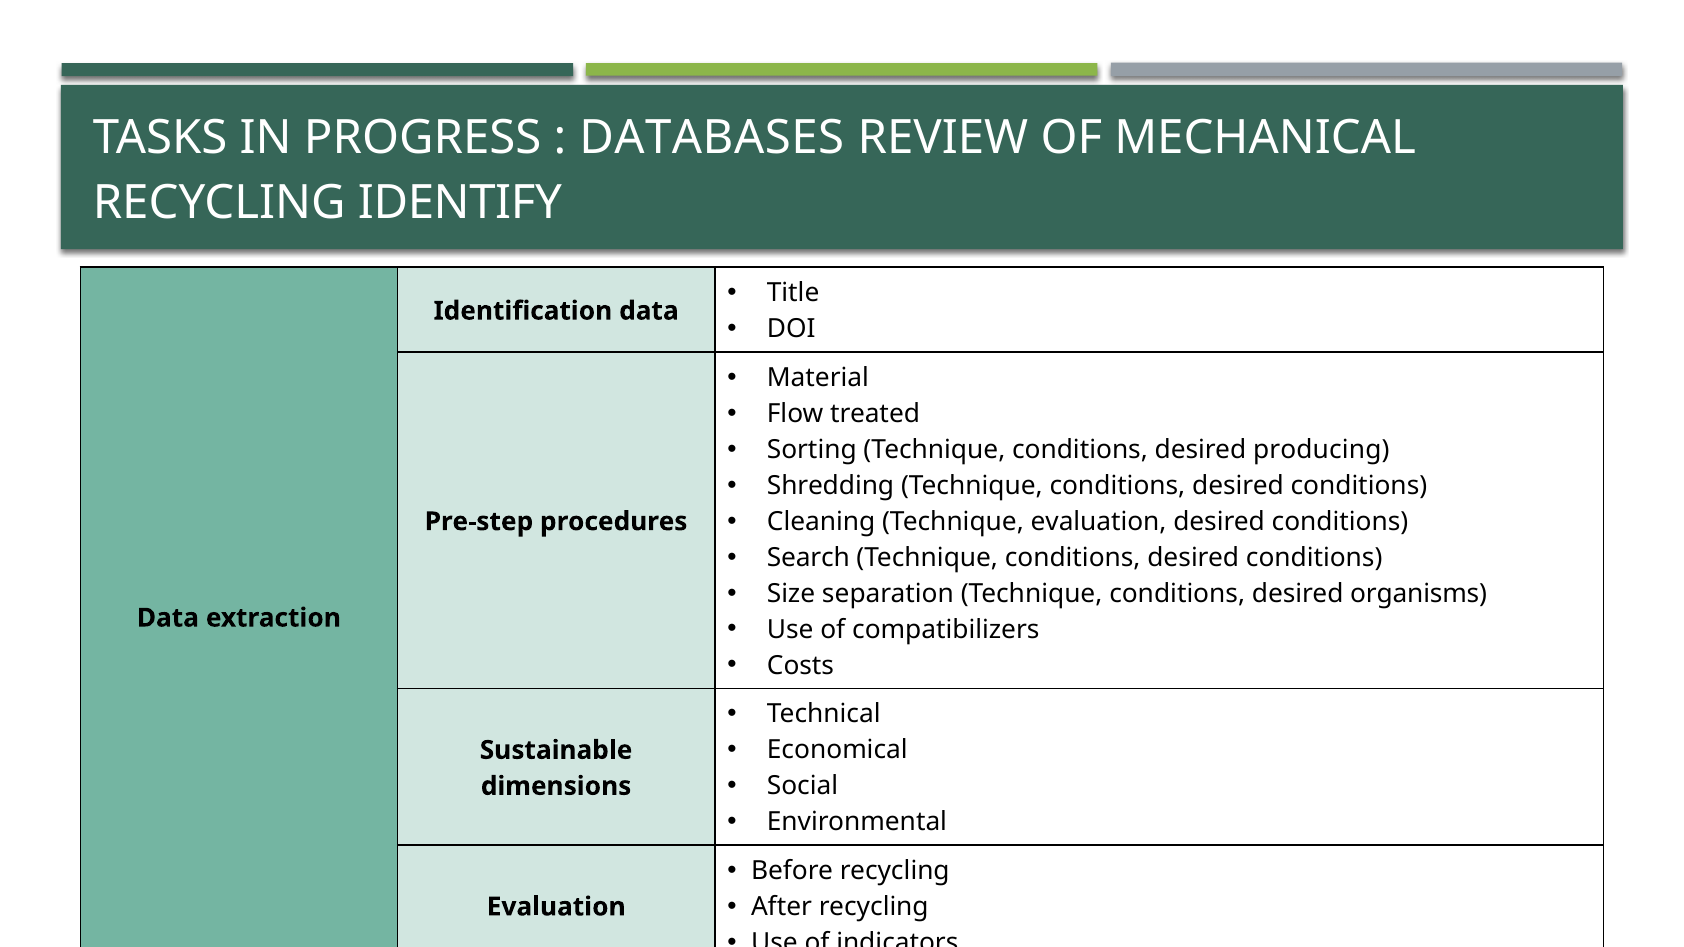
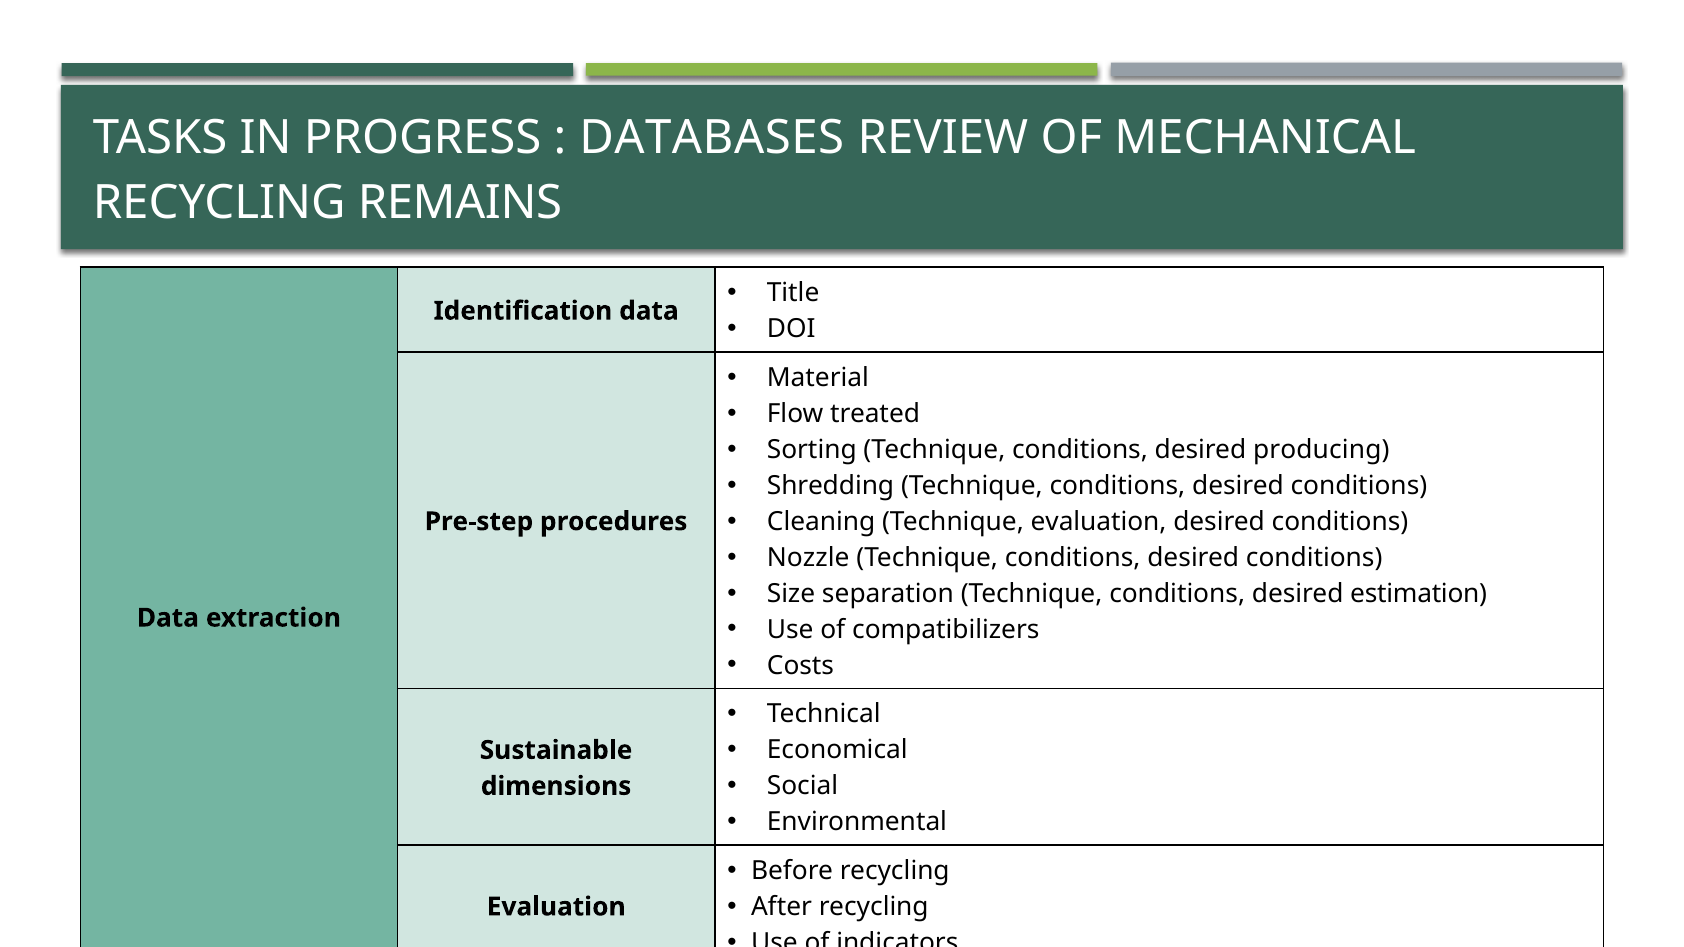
IDENTIFY: IDENTIFY -> REMAINS (460, 203)
Search: Search -> Nozzle (808, 558)
organisms: organisms -> estimation (1419, 594)
